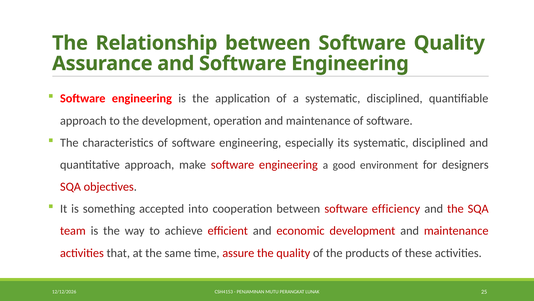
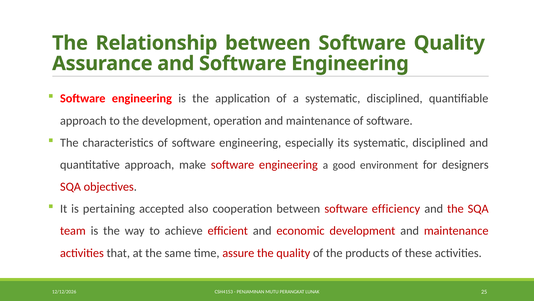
something: something -> pertaining (109, 208)
into: into -> also (198, 208)
